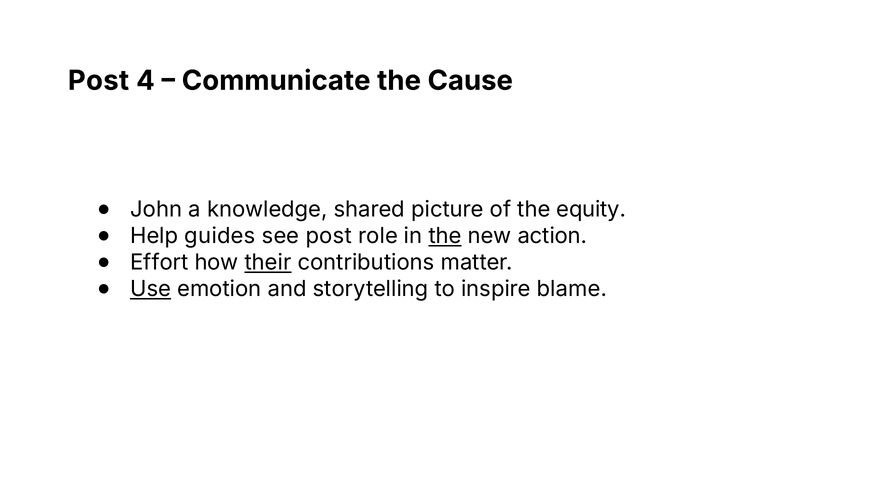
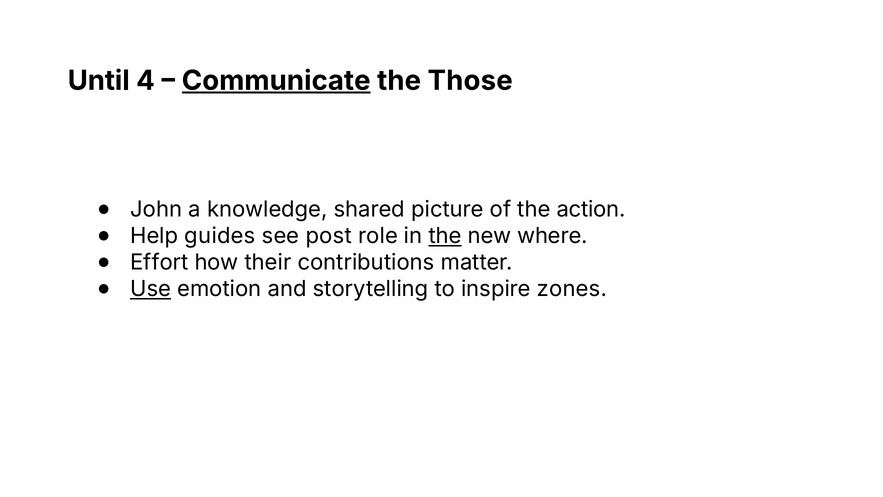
Post: Post -> Until (99, 81)
Communicate underline: none -> present (276, 81)
Cause: Cause -> Those (470, 81)
equity: equity -> action (591, 210)
action: action -> where (553, 236)
their underline: present -> none (268, 262)
blame: blame -> zones (572, 289)
